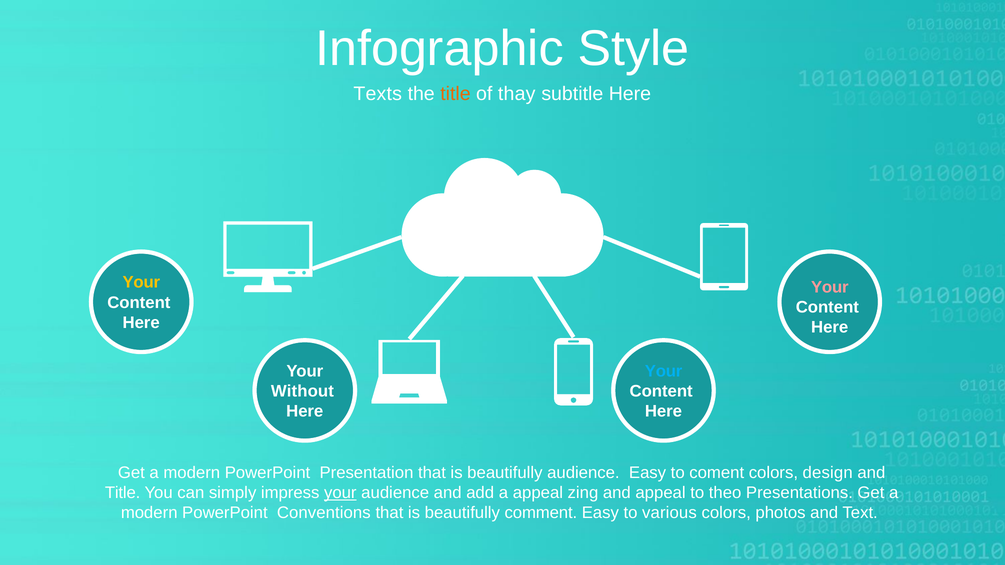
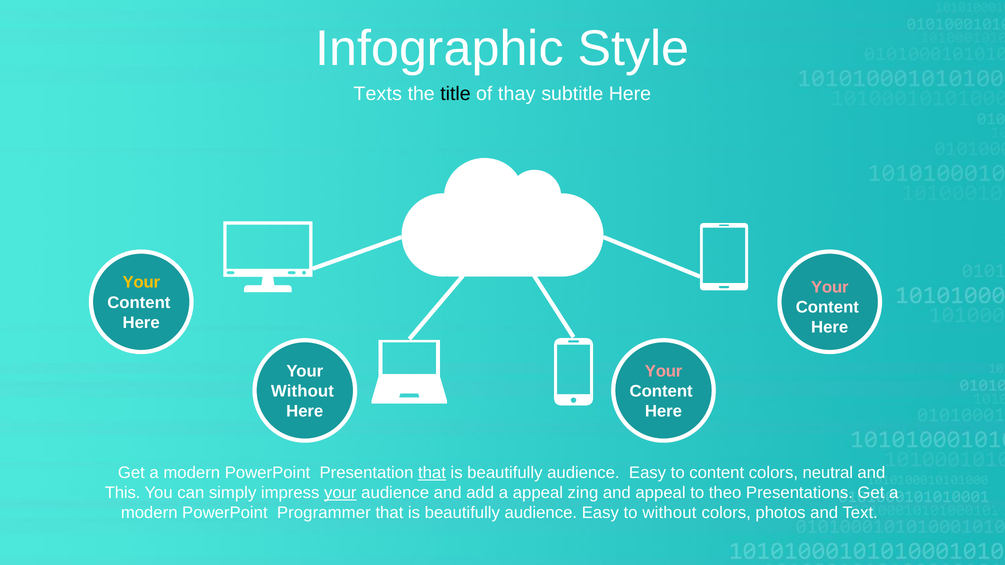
title colour: orange -> black (455, 94)
Your colour: light blue -> pink (664, 371)
that underline: none -> present (432, 473)
to coment: coment -> content (717, 473)
design: design -> neutral (828, 473)
Title: Title -> This (123, 493)
Conventions: Conventions -> Programmer (324, 513)
comment: comment -> audience (541, 513)
to various: various -> without (669, 513)
